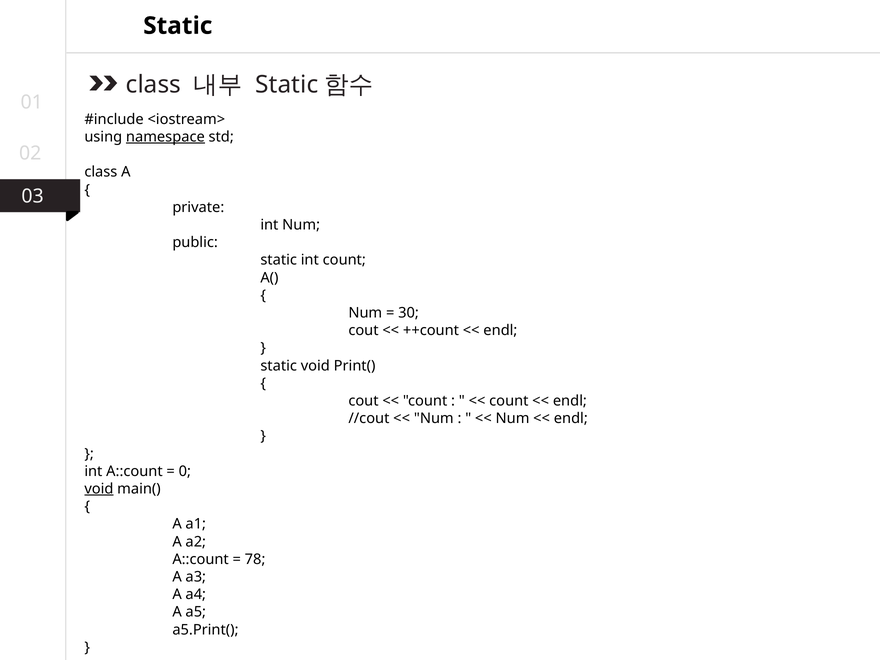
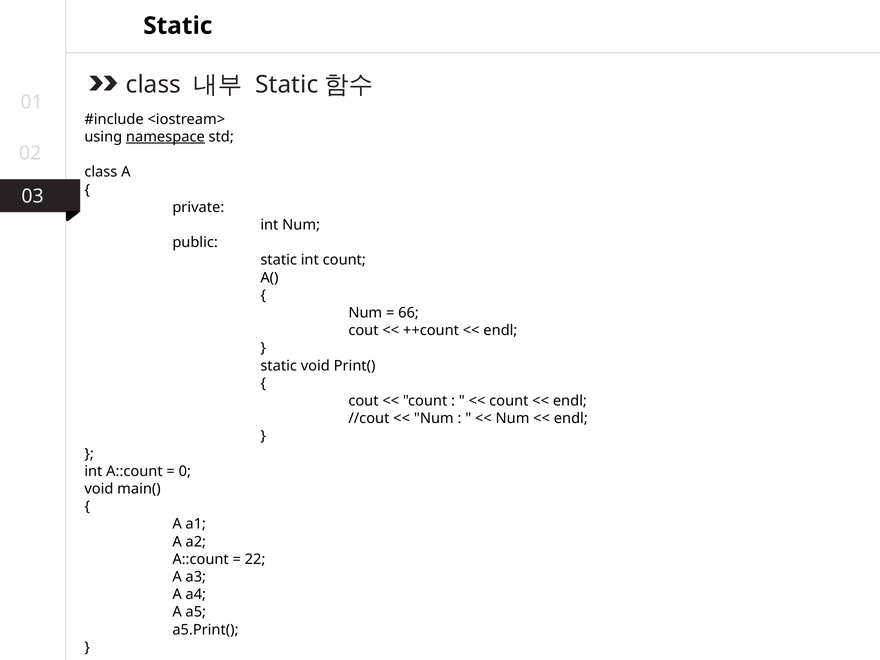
30: 30 -> 66 (409, 313)
void underline: present -> none (99, 489)
78: 78 -> 22 (255, 559)
